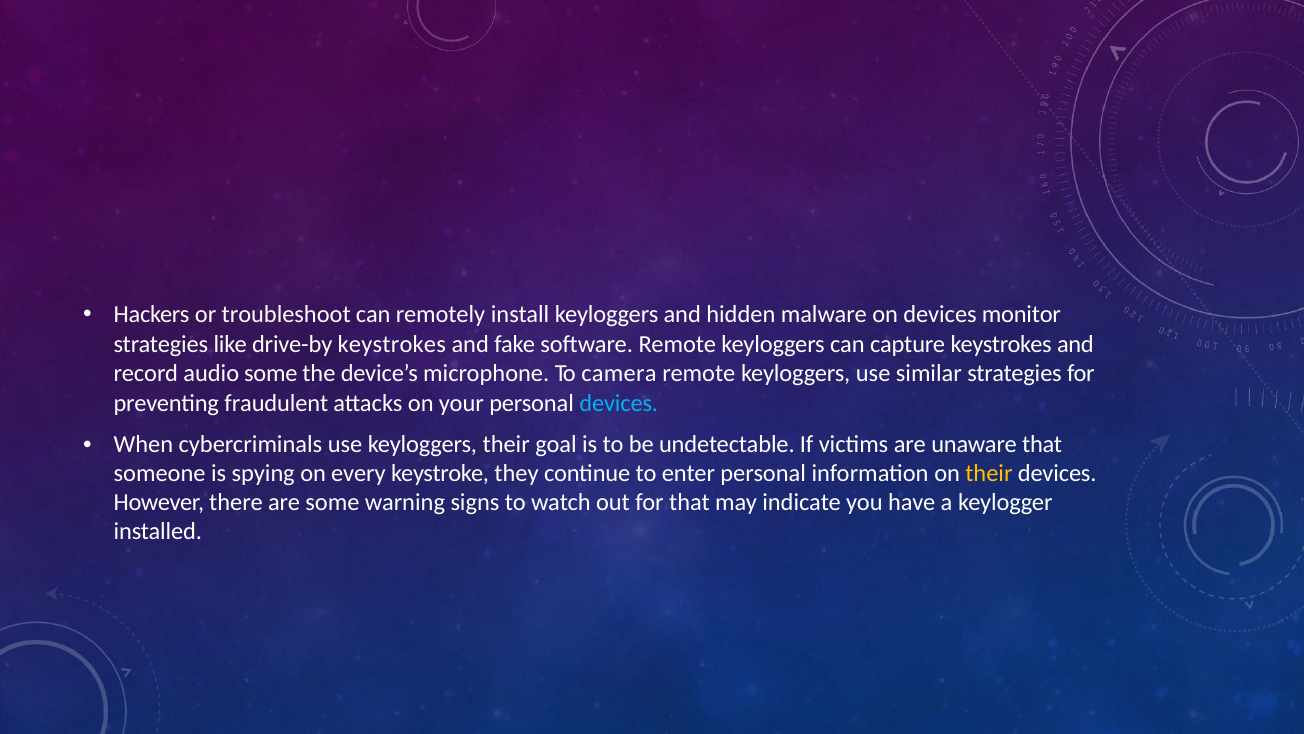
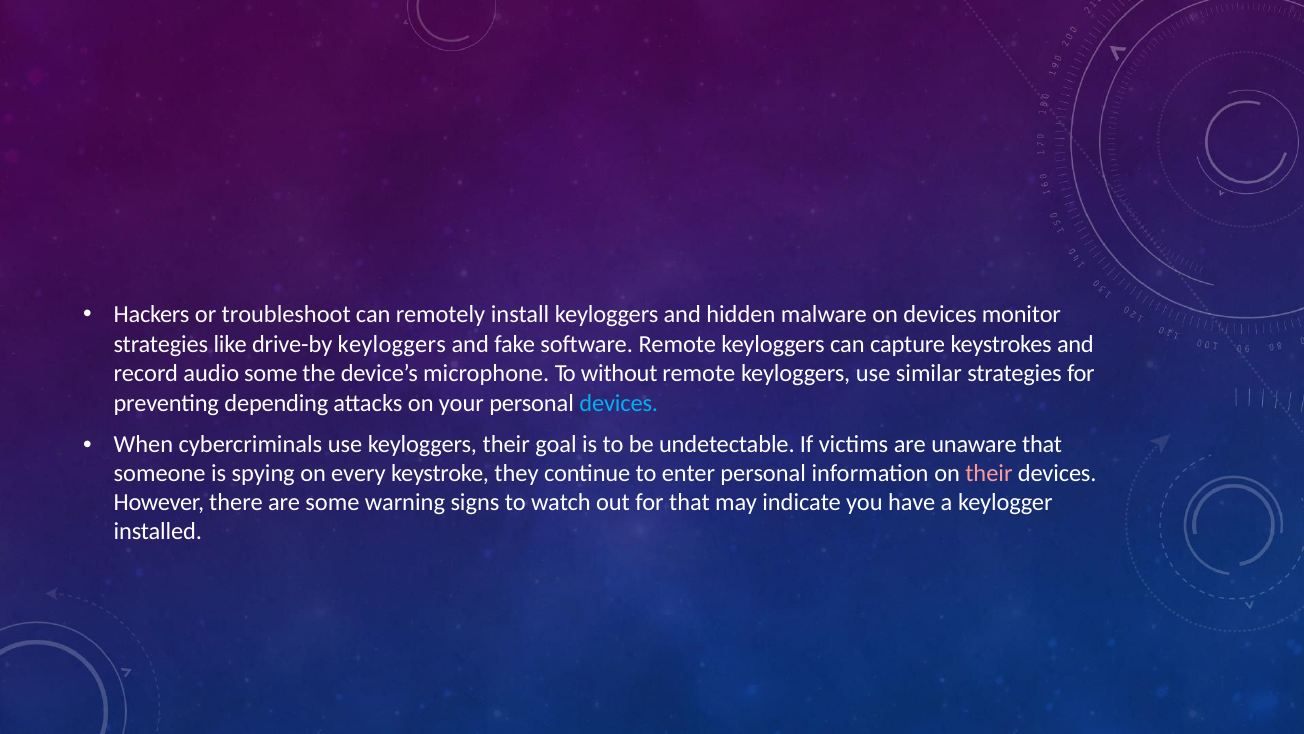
drive-by keystrokes: keystrokes -> keyloggers (392, 344)
camera: camera -> without (619, 373)
fraudulent: fraudulent -> depending (276, 403)
their colour: yellow -> pink (989, 473)
